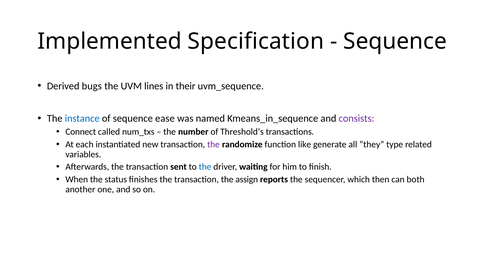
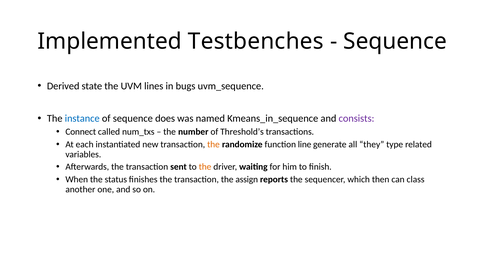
Specification: Specification -> Testbenches (256, 41)
bugs: bugs -> state (92, 86)
their: their -> bugs (186, 86)
ease: ease -> does (165, 119)
the colour: purple -> orange (213, 144)
like: like -> line (305, 144)
the colour: blue -> orange (205, 167)
both: both -> class (416, 179)
